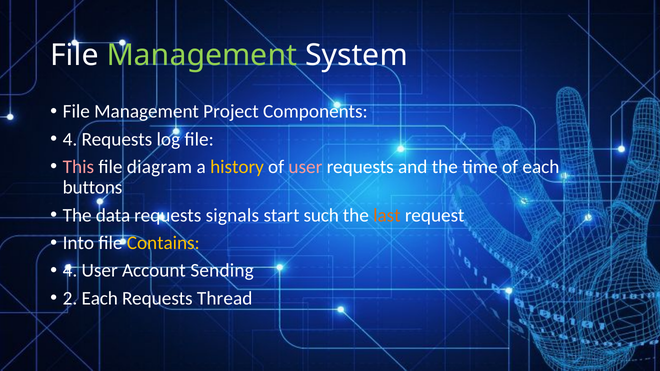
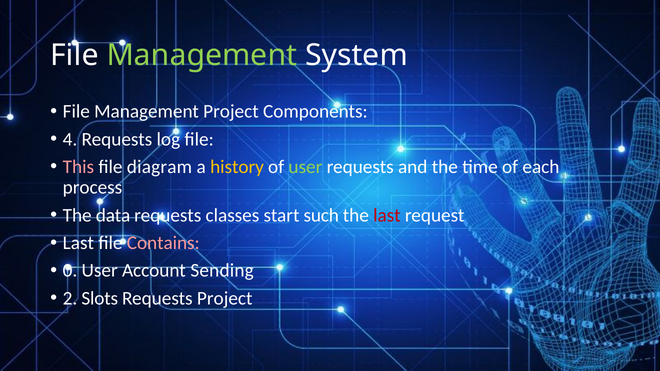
user colour: pink -> light green (305, 167)
buttons: buttons -> process (92, 188)
signals: signals -> classes (232, 215)
last colour: orange -> red (387, 215)
Into: Into -> Last (78, 243)
Contains colour: yellow -> pink (163, 243)
4: 4 -> 0 (70, 271)
2 Each: Each -> Slots (100, 298)
Requests Thread: Thread -> Project (225, 298)
